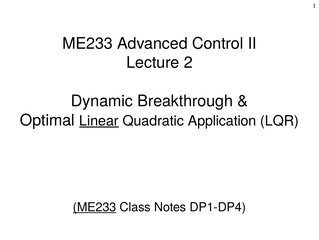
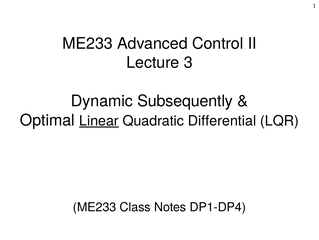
2: 2 -> 3 (188, 63)
Breakthrough: Breakthrough -> Subsequently (185, 101)
Application: Application -> Differential (222, 121)
ME233 underline: present -> none (95, 207)
